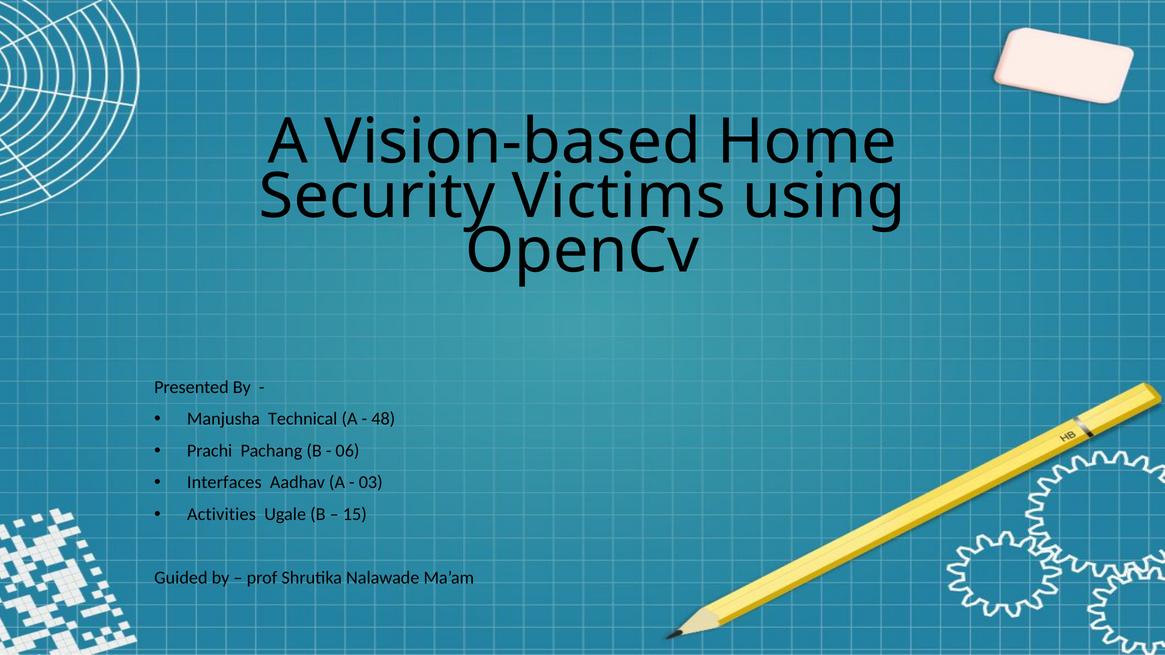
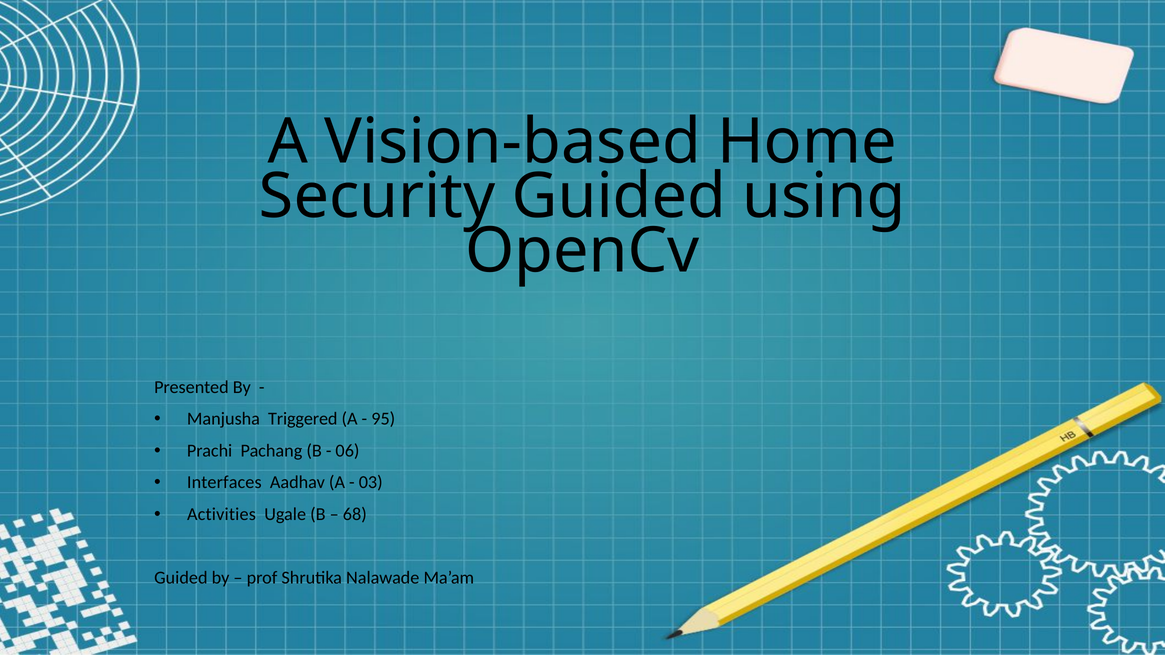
Security Victims: Victims -> Guided (619, 196)
Technical: Technical -> Triggered (303, 419)
48: 48 -> 95 (383, 419)
15: 15 -> 68 (355, 514)
